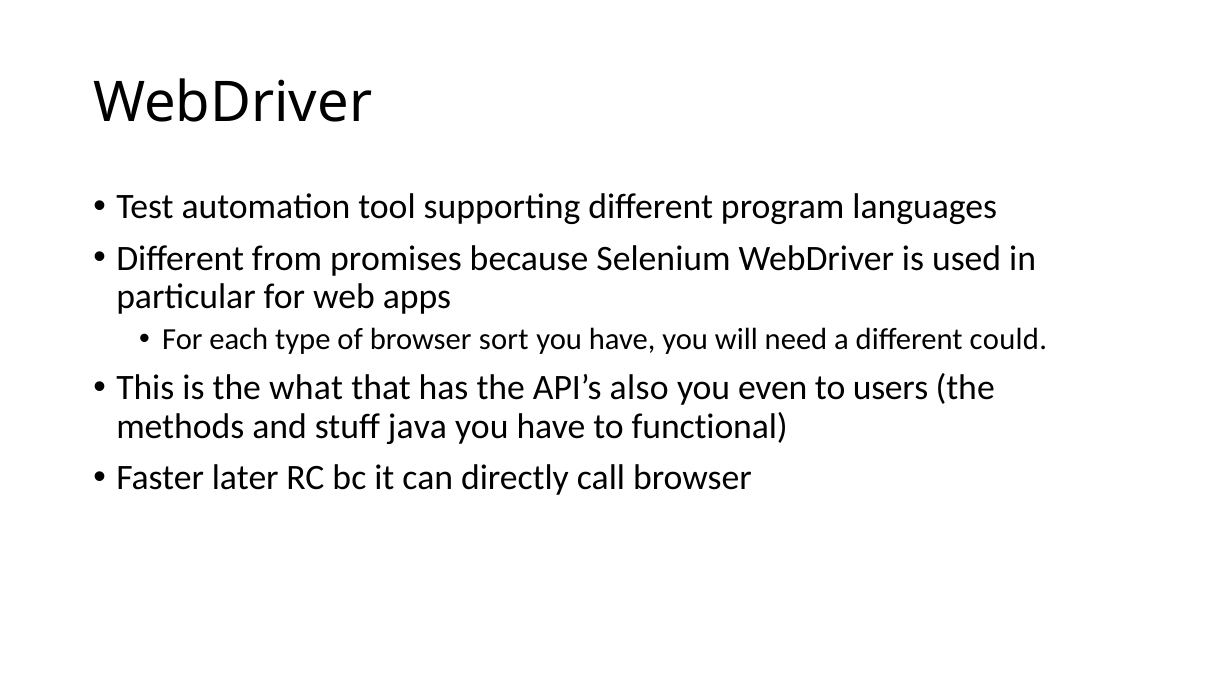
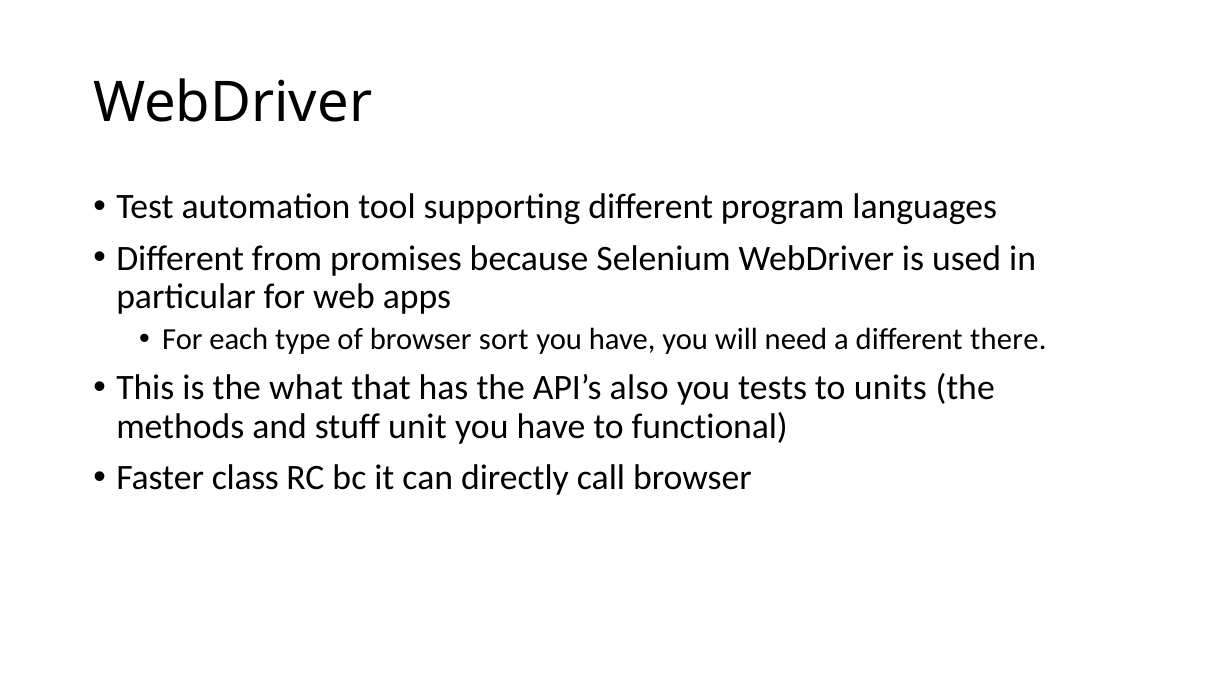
could: could -> there (1008, 339)
even: even -> tests (773, 388)
users: users -> units (890, 388)
java: java -> unit (417, 426)
later: later -> class (245, 477)
